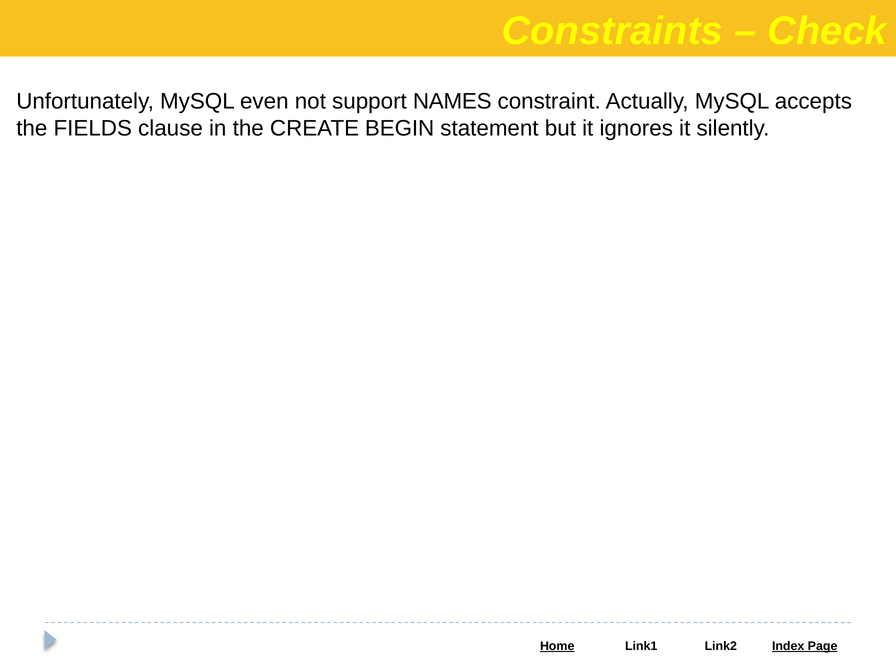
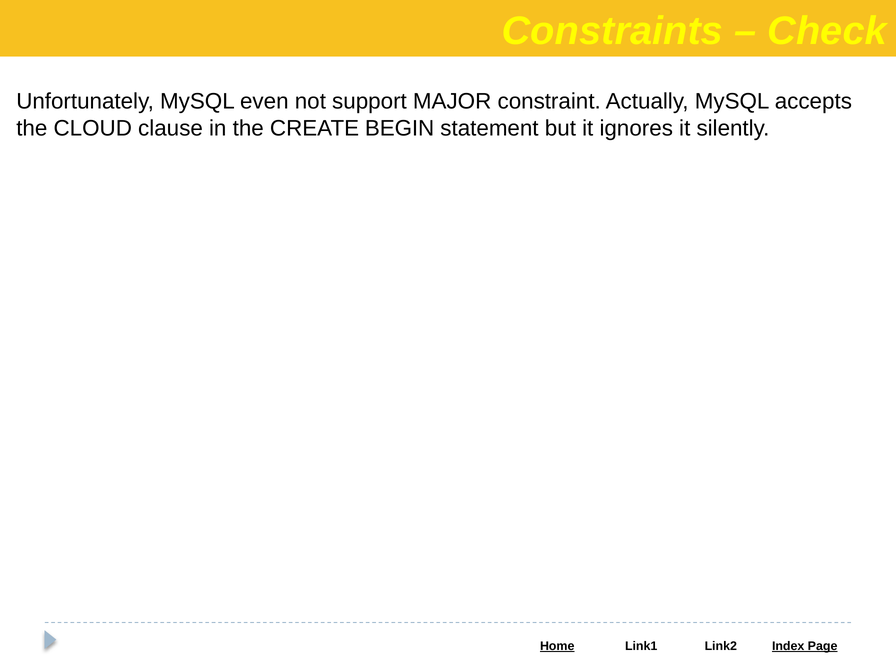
NAMES: NAMES -> MAJOR (452, 102)
FIELDS: FIELDS -> CLOUD (93, 128)
